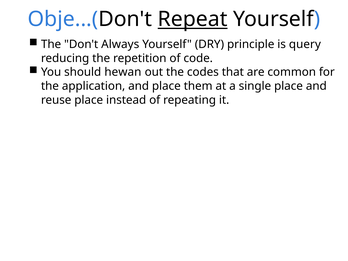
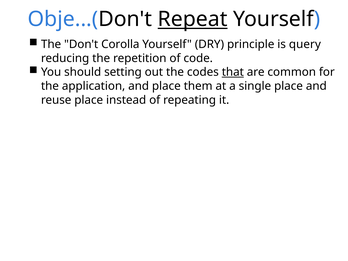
Always: Always -> Corolla (120, 44)
hewan: hewan -> setting (123, 72)
that underline: none -> present (233, 72)
